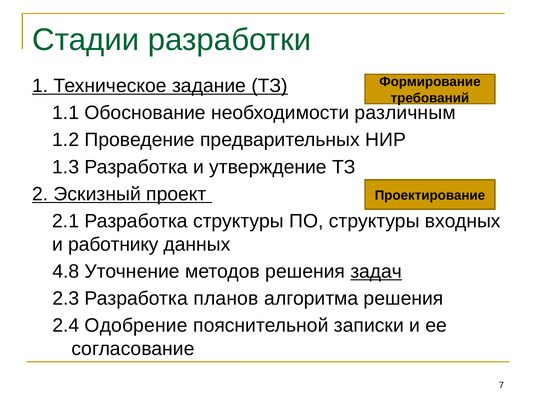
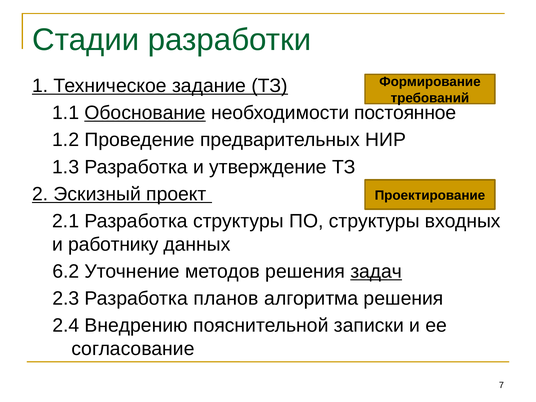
Обоснование underline: none -> present (145, 113)
различным: различным -> постоянное (405, 113)
4.8: 4.8 -> 6.2 (66, 271)
Одобрение: Одобрение -> Внедрению (136, 326)
